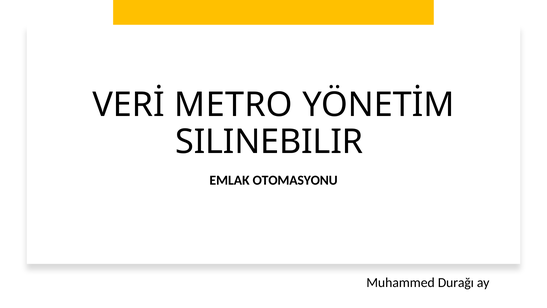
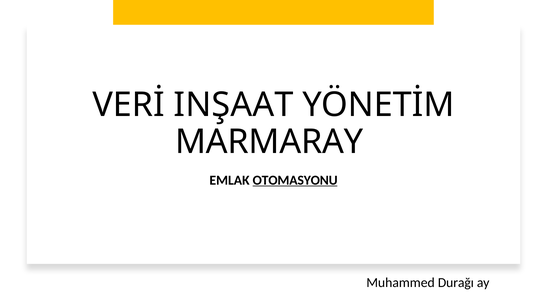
METRO: METRO -> INŞAAT (234, 105)
SILINEBILIR: SILINEBILIR -> MARMARAY (269, 142)
OTOMASYONU underline: none -> present (295, 180)
